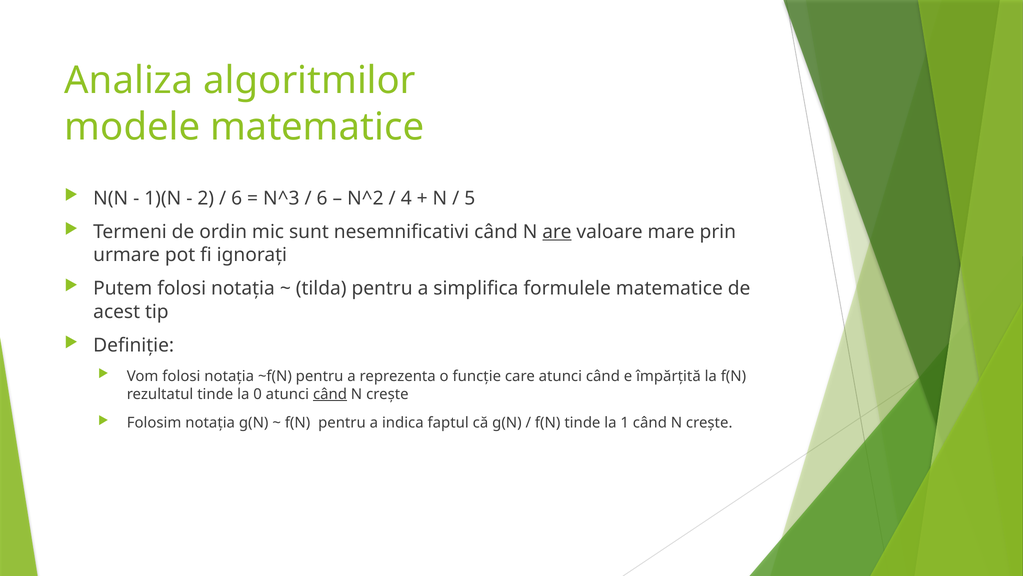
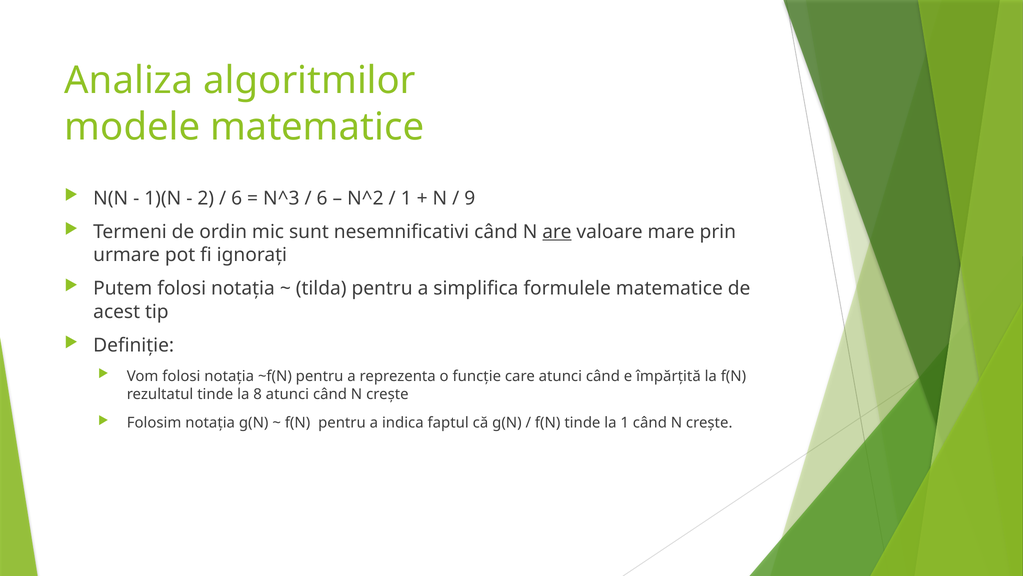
4: 4 -> 1 (406, 198)
5: 5 -> 9 (470, 198)
0: 0 -> 8 (258, 394)
când underline: present -> none (330, 394)
